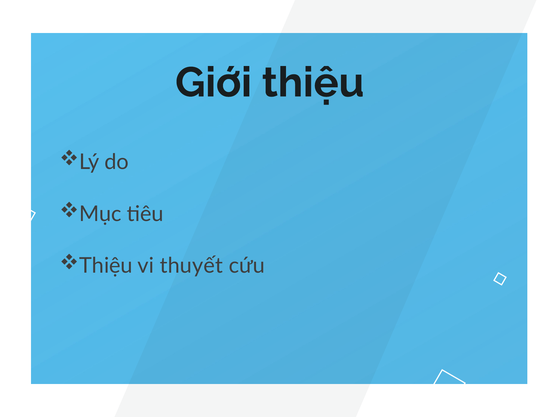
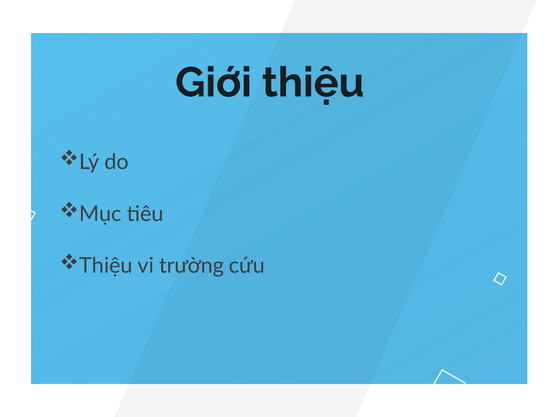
thuyết: thuyết -> trường (192, 266)
